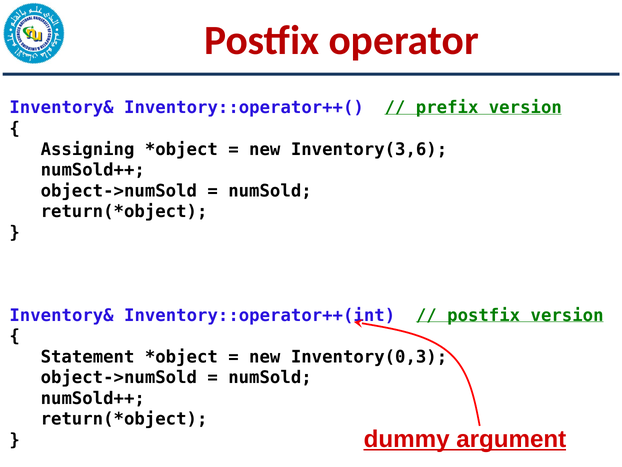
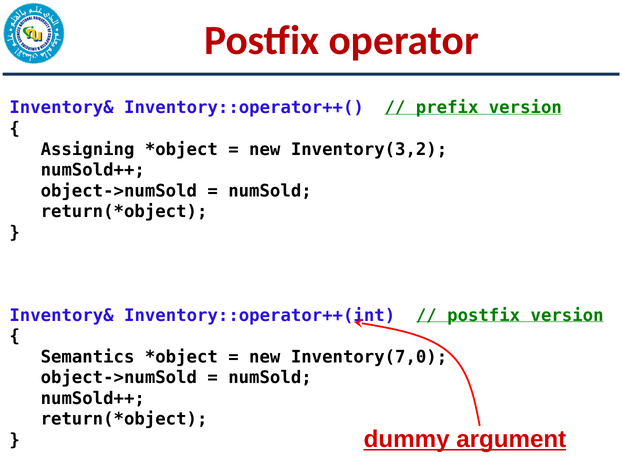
Inventory(3,6: Inventory(3,6 -> Inventory(3,2 (369, 149)
Statement: Statement -> Semantics (88, 357)
Inventory(0,3: Inventory(0,3 -> Inventory(7,0 (369, 357)
